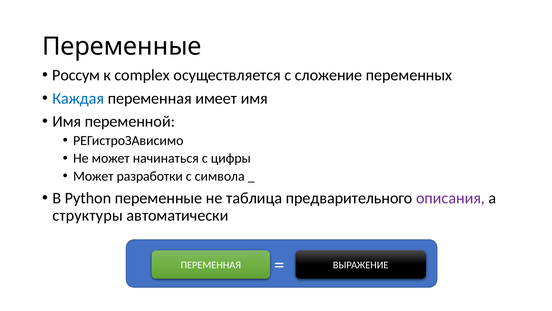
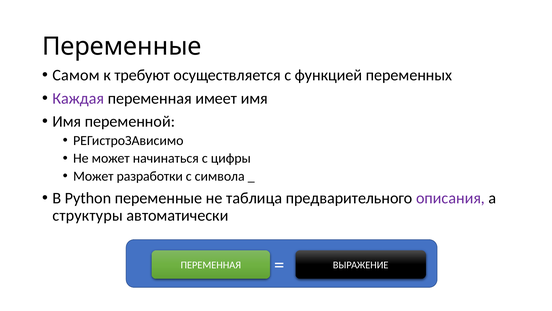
Россум: Россум -> Самом (76, 75)
complex: complex -> требуют (142, 75)
сложение: сложение -> функцией (329, 75)
Каждая colour: blue -> purple (78, 98)
